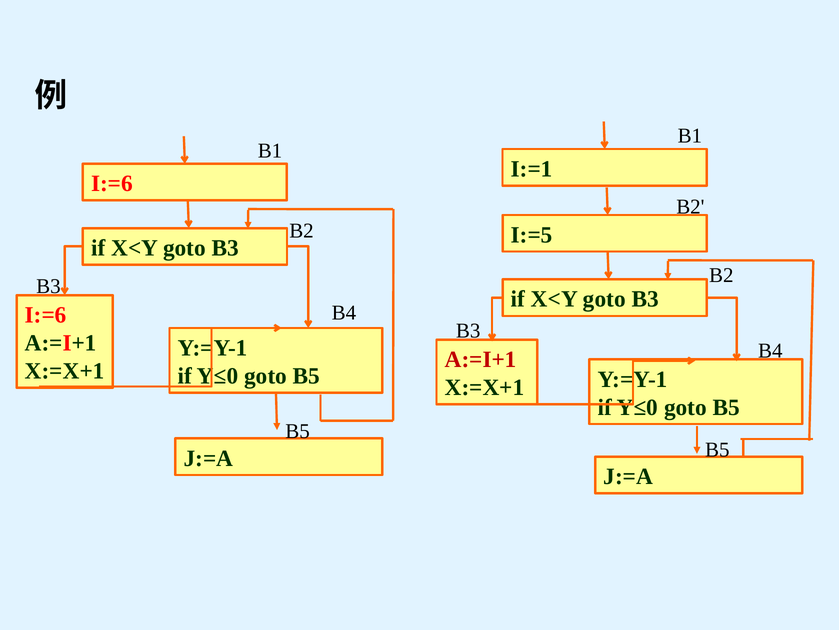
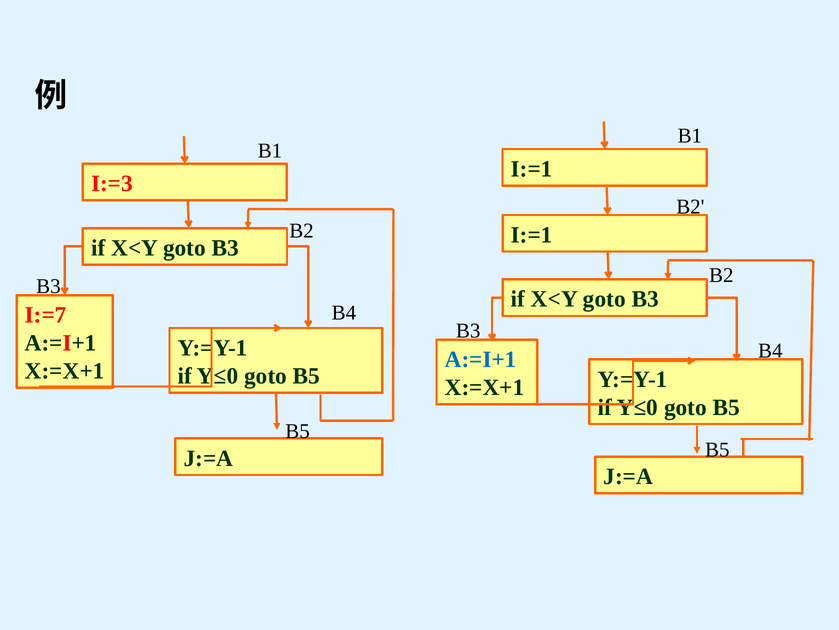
I:=6: I:=6 -> I:=3 (112, 183)
I:=5: I:=5 -> I:=1 (532, 235)
I:=6: I:=6 -> I:=7 (46, 315)
A:=I+1 colour: red -> blue (481, 359)
